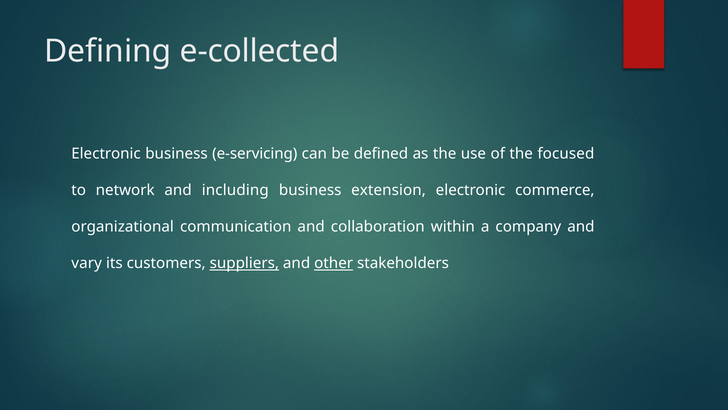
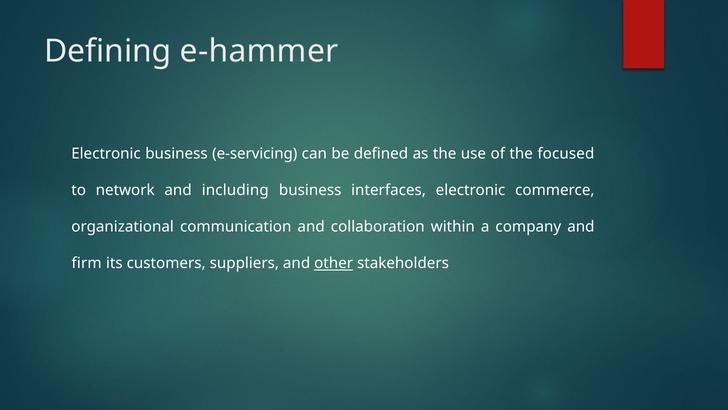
e-collected: e-collected -> e-hammer (259, 51)
extension: extension -> interfaces (389, 190)
vary: vary -> firm (87, 263)
suppliers underline: present -> none (244, 263)
